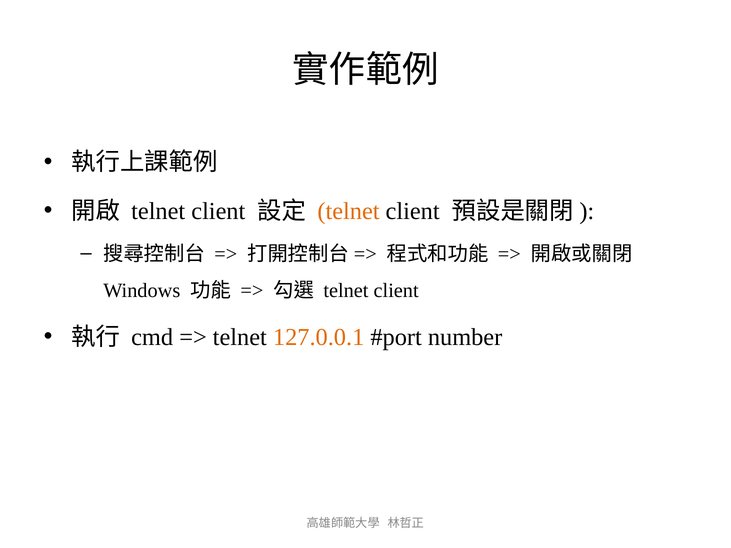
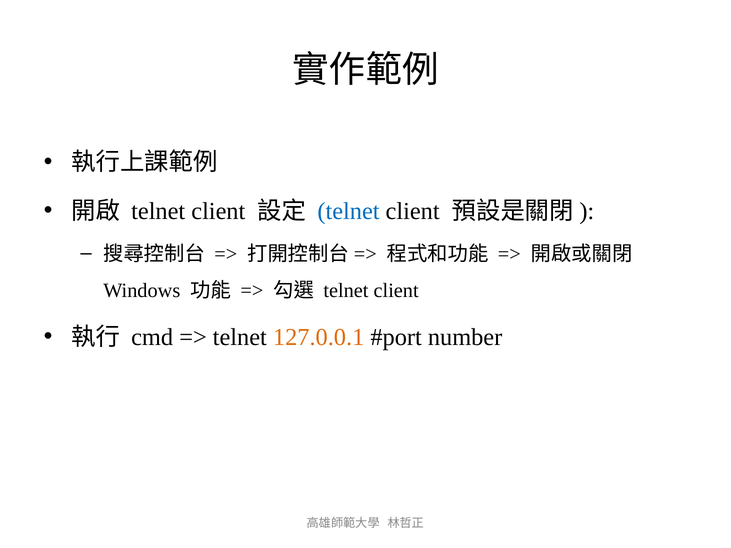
telnet colour: orange -> blue (348, 211)
